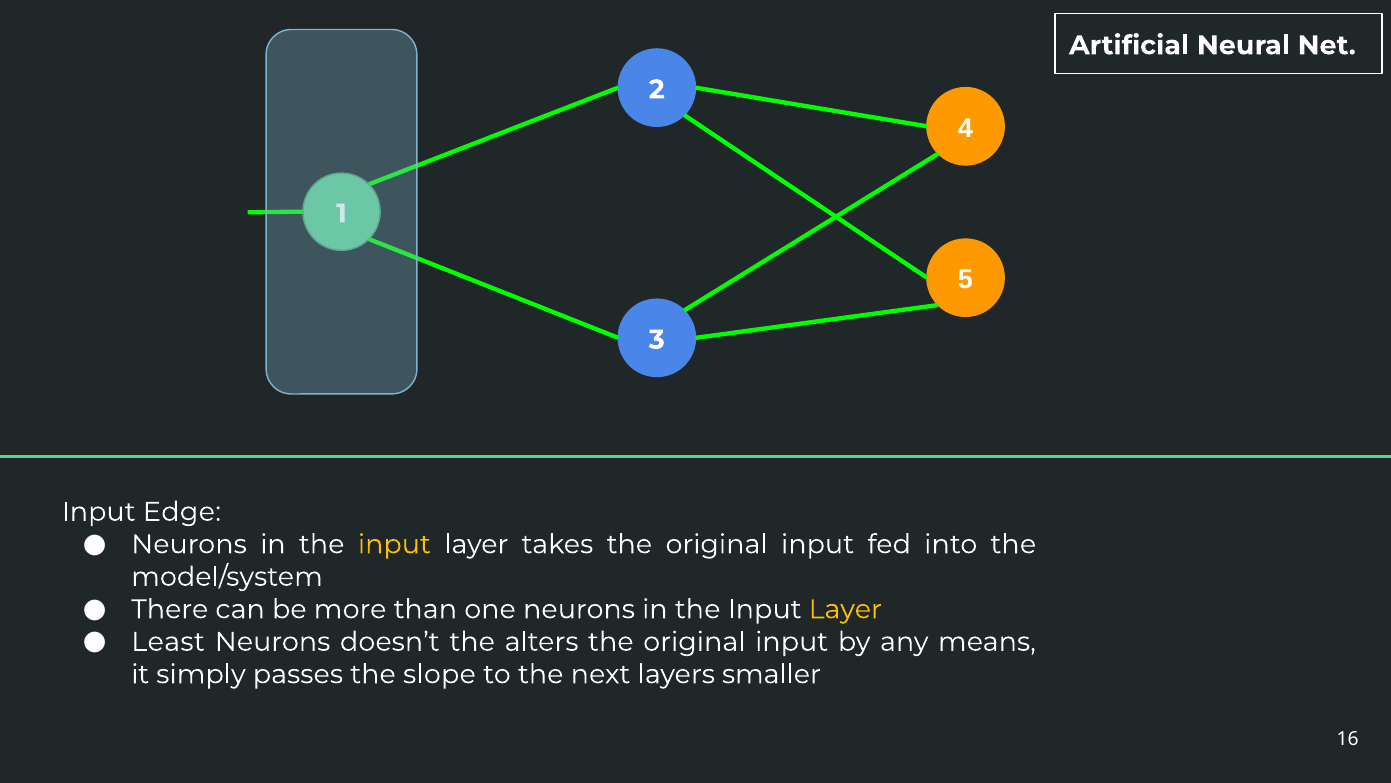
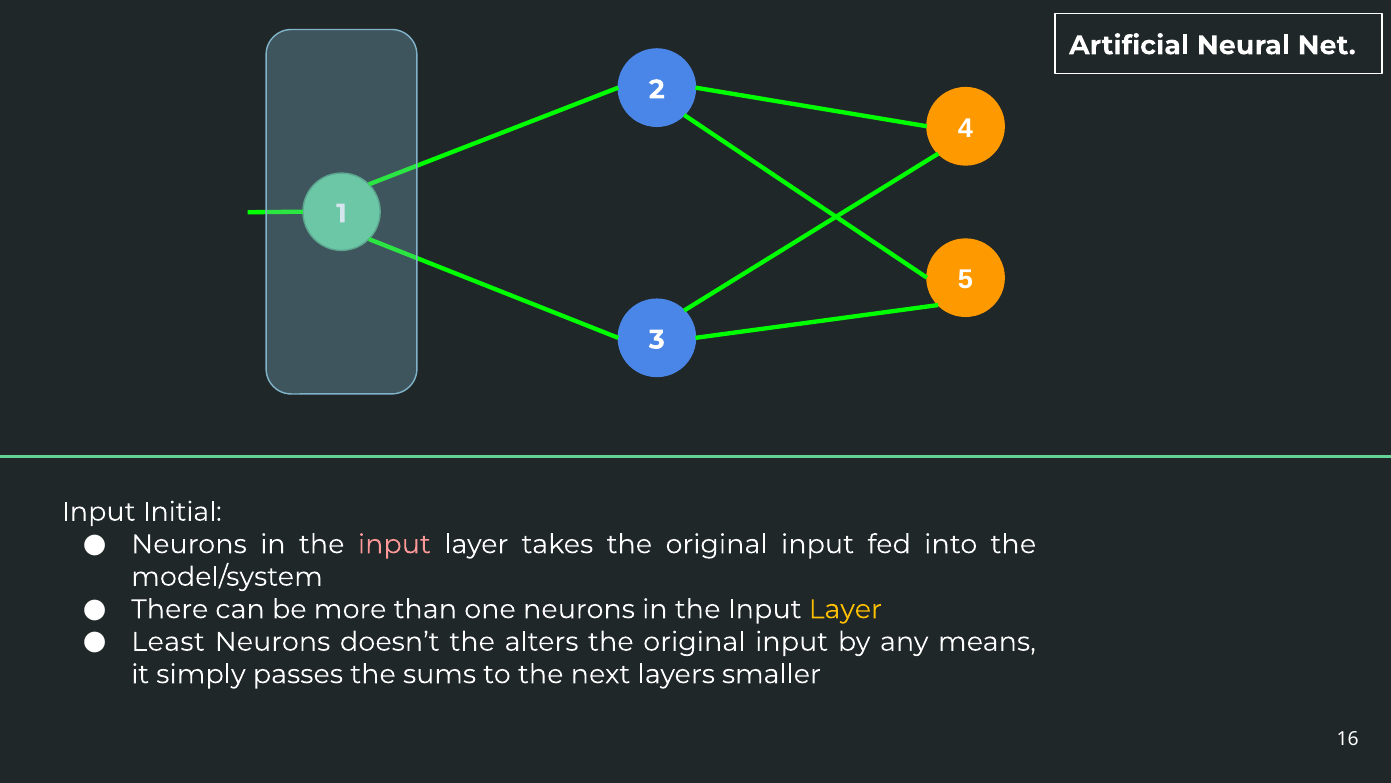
Edge: Edge -> Initial (182, 511)
input colour: yellow -> pink (394, 544)
slope: slope -> sums (440, 674)
